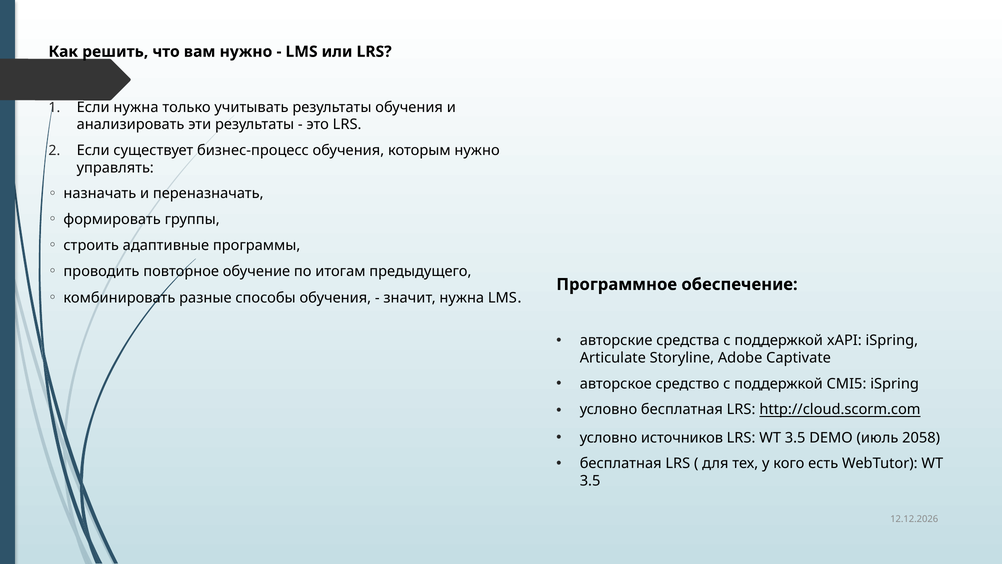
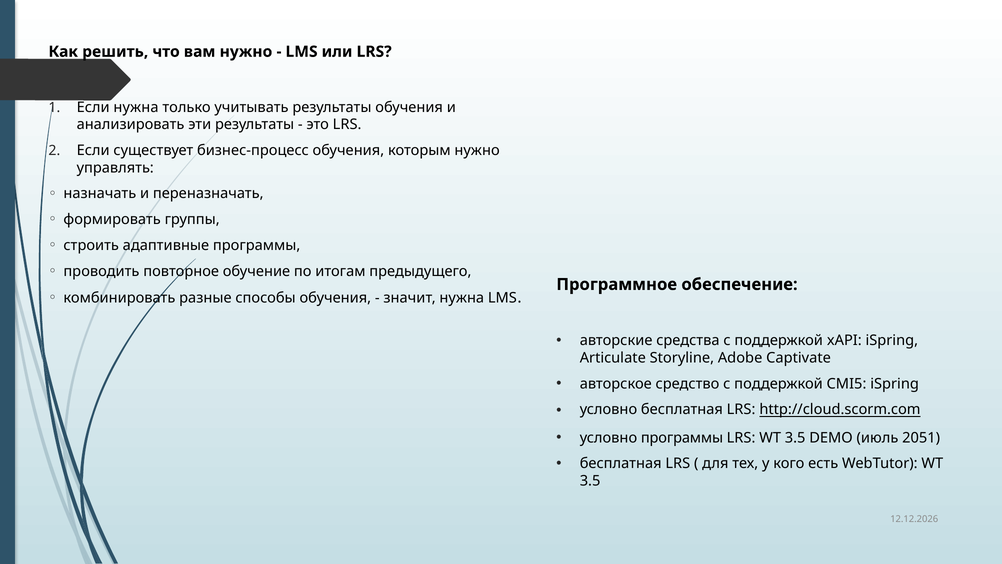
условно источников: источников -> программы (682, 437)
2058: 2058 -> 2051 (921, 437)
